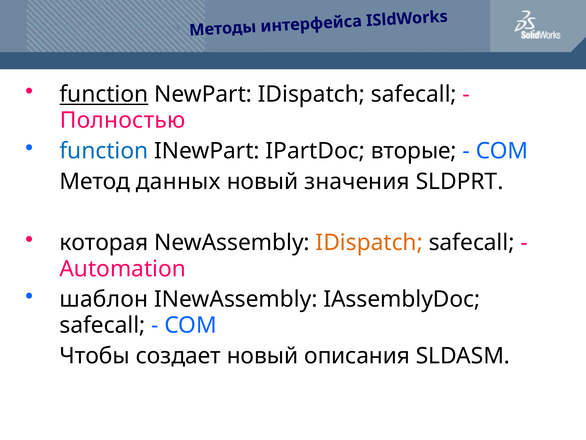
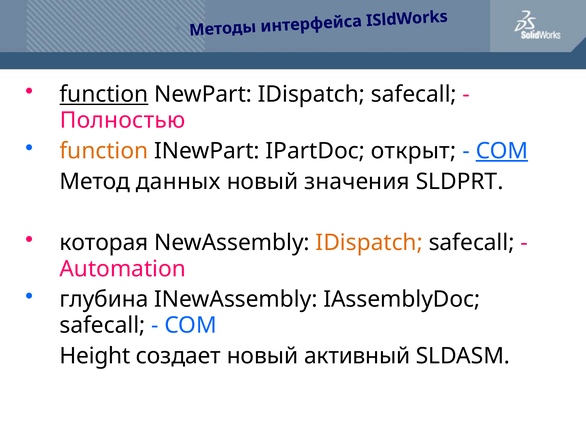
function colour: blue -> orange (104, 151)
вторые: вторые -> открыт (414, 151)
COM underline: none -> present (502, 151)
шаблон: шаблон -> глубина (104, 299)
Чтобы: Чтобы -> Height (95, 356)
описания: описания -> активный (357, 356)
